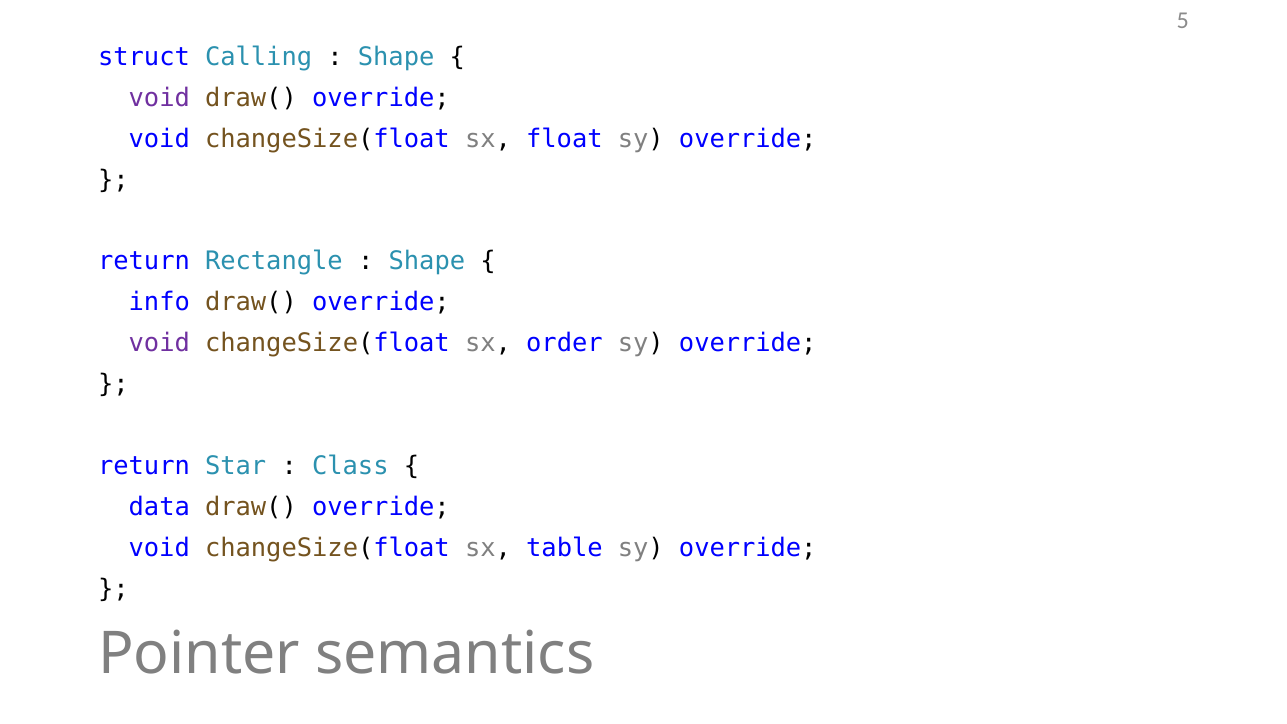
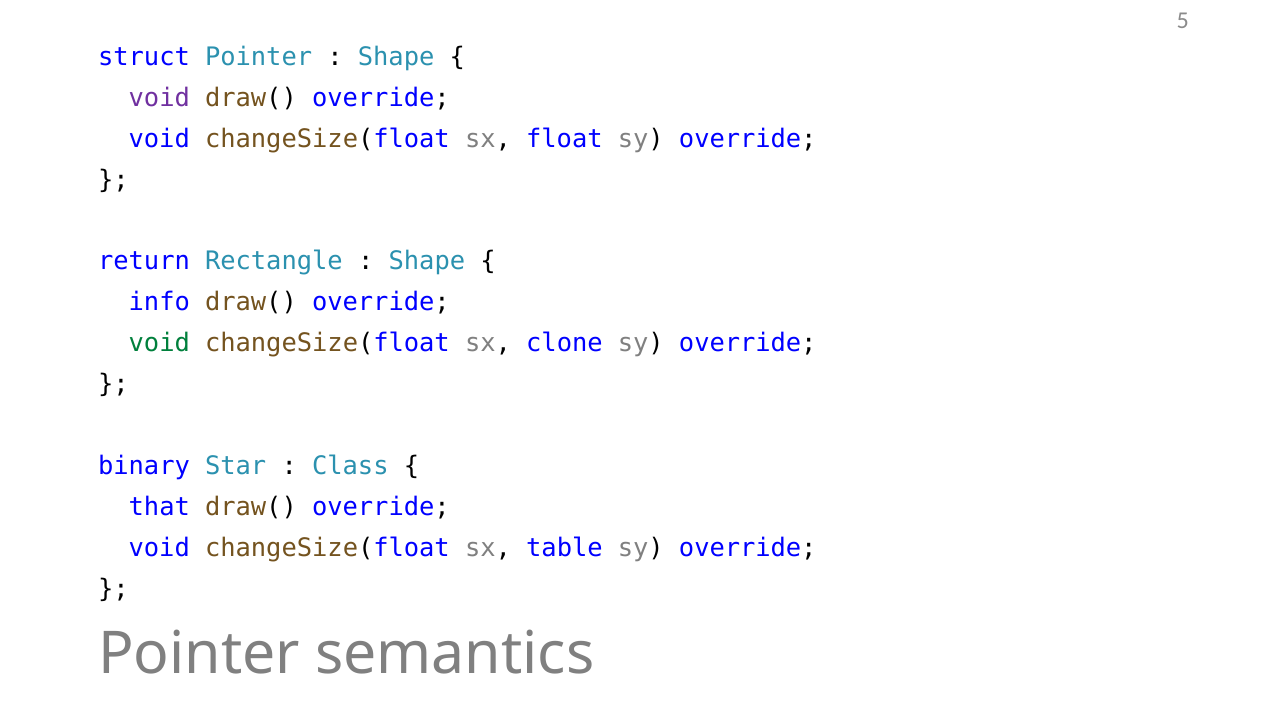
struct Calling: Calling -> Pointer (259, 57)
void colour: purple -> green (159, 343)
order: order -> clone (564, 343)
return: return -> binary (144, 466)
data: data -> that (159, 507)
